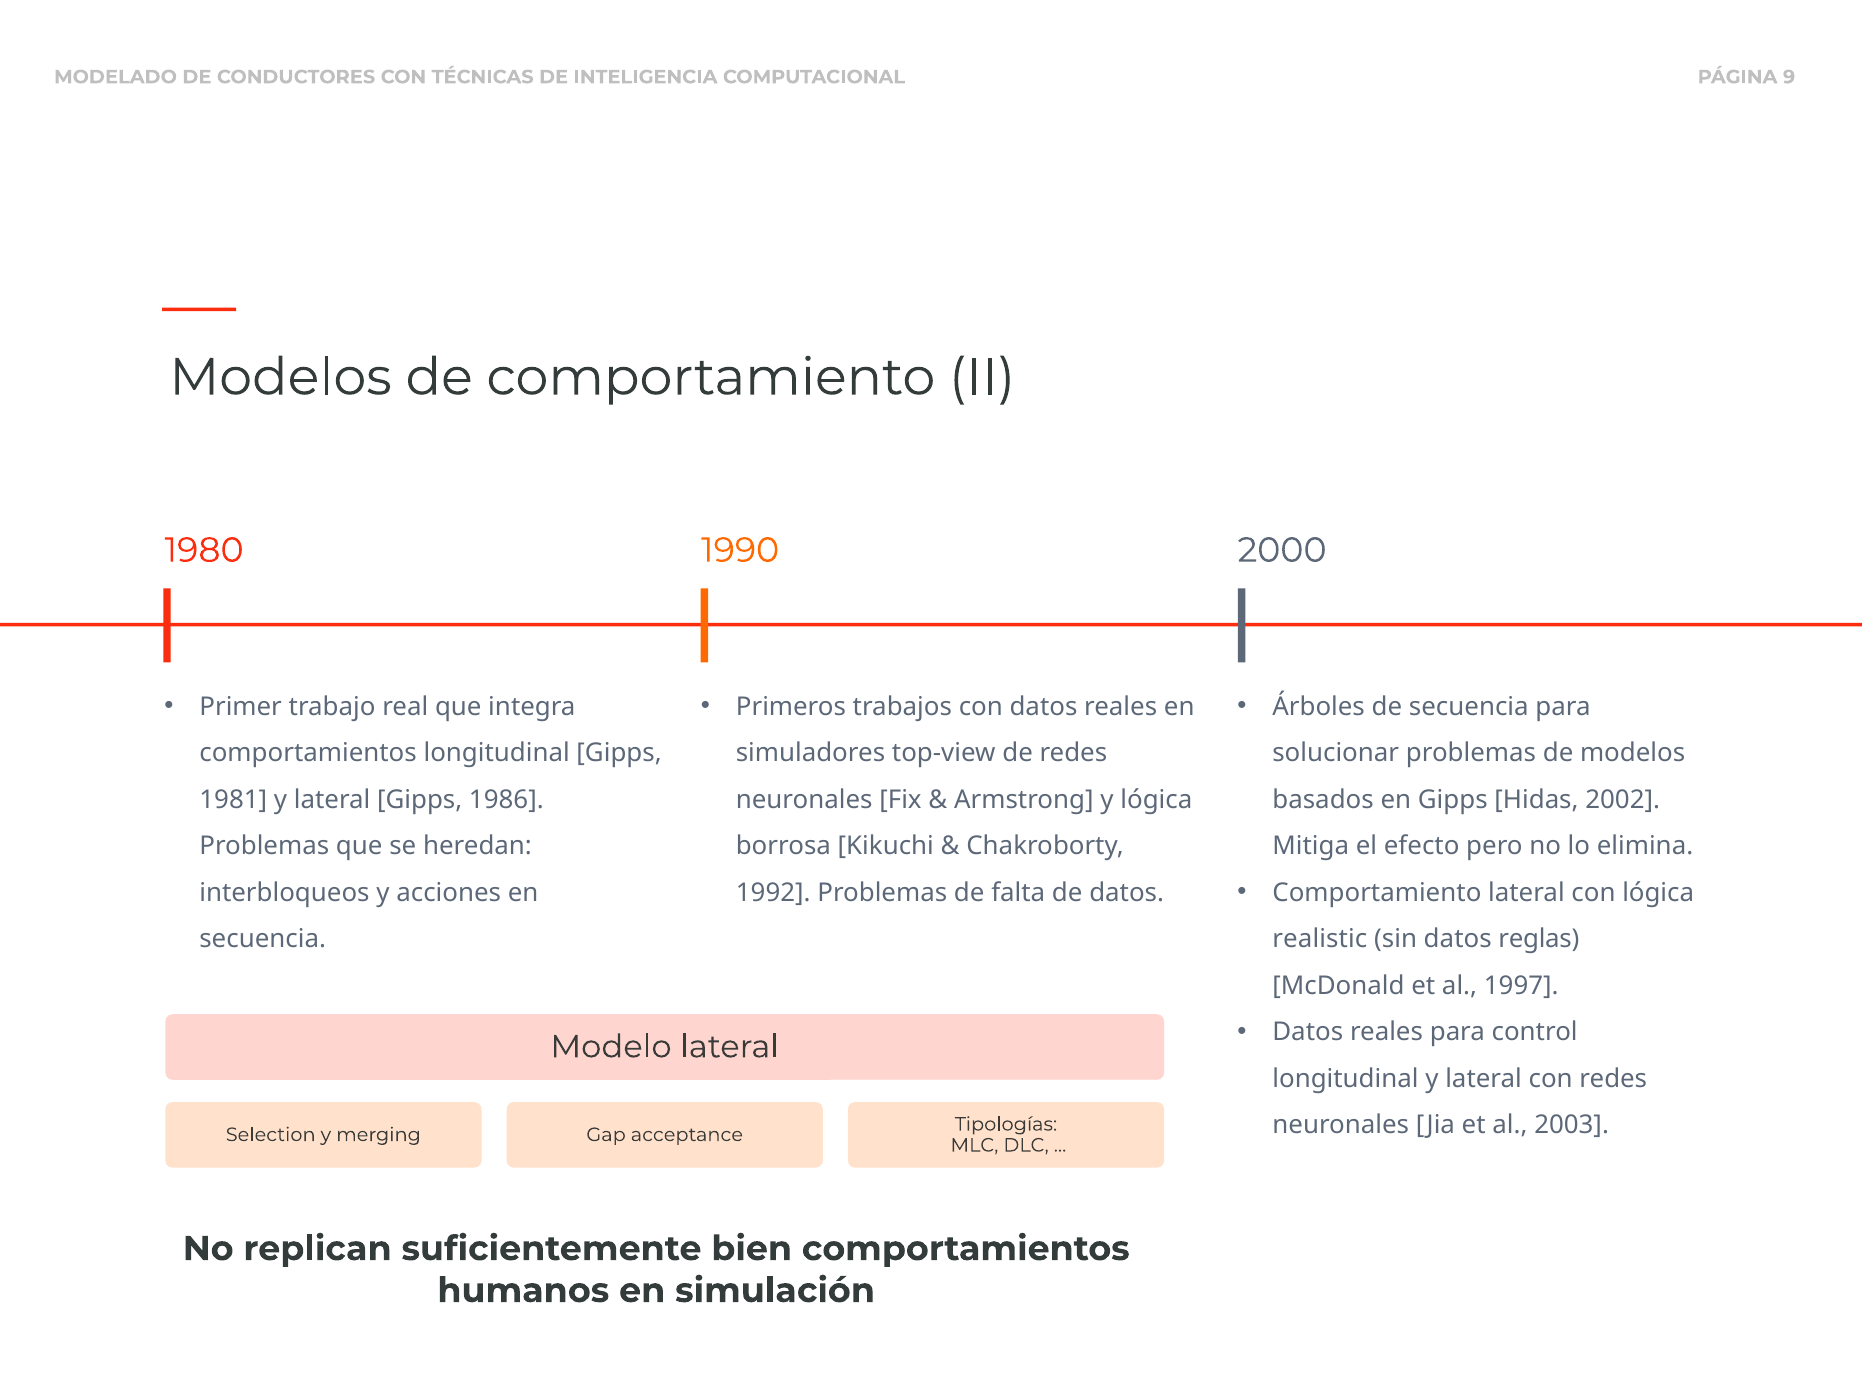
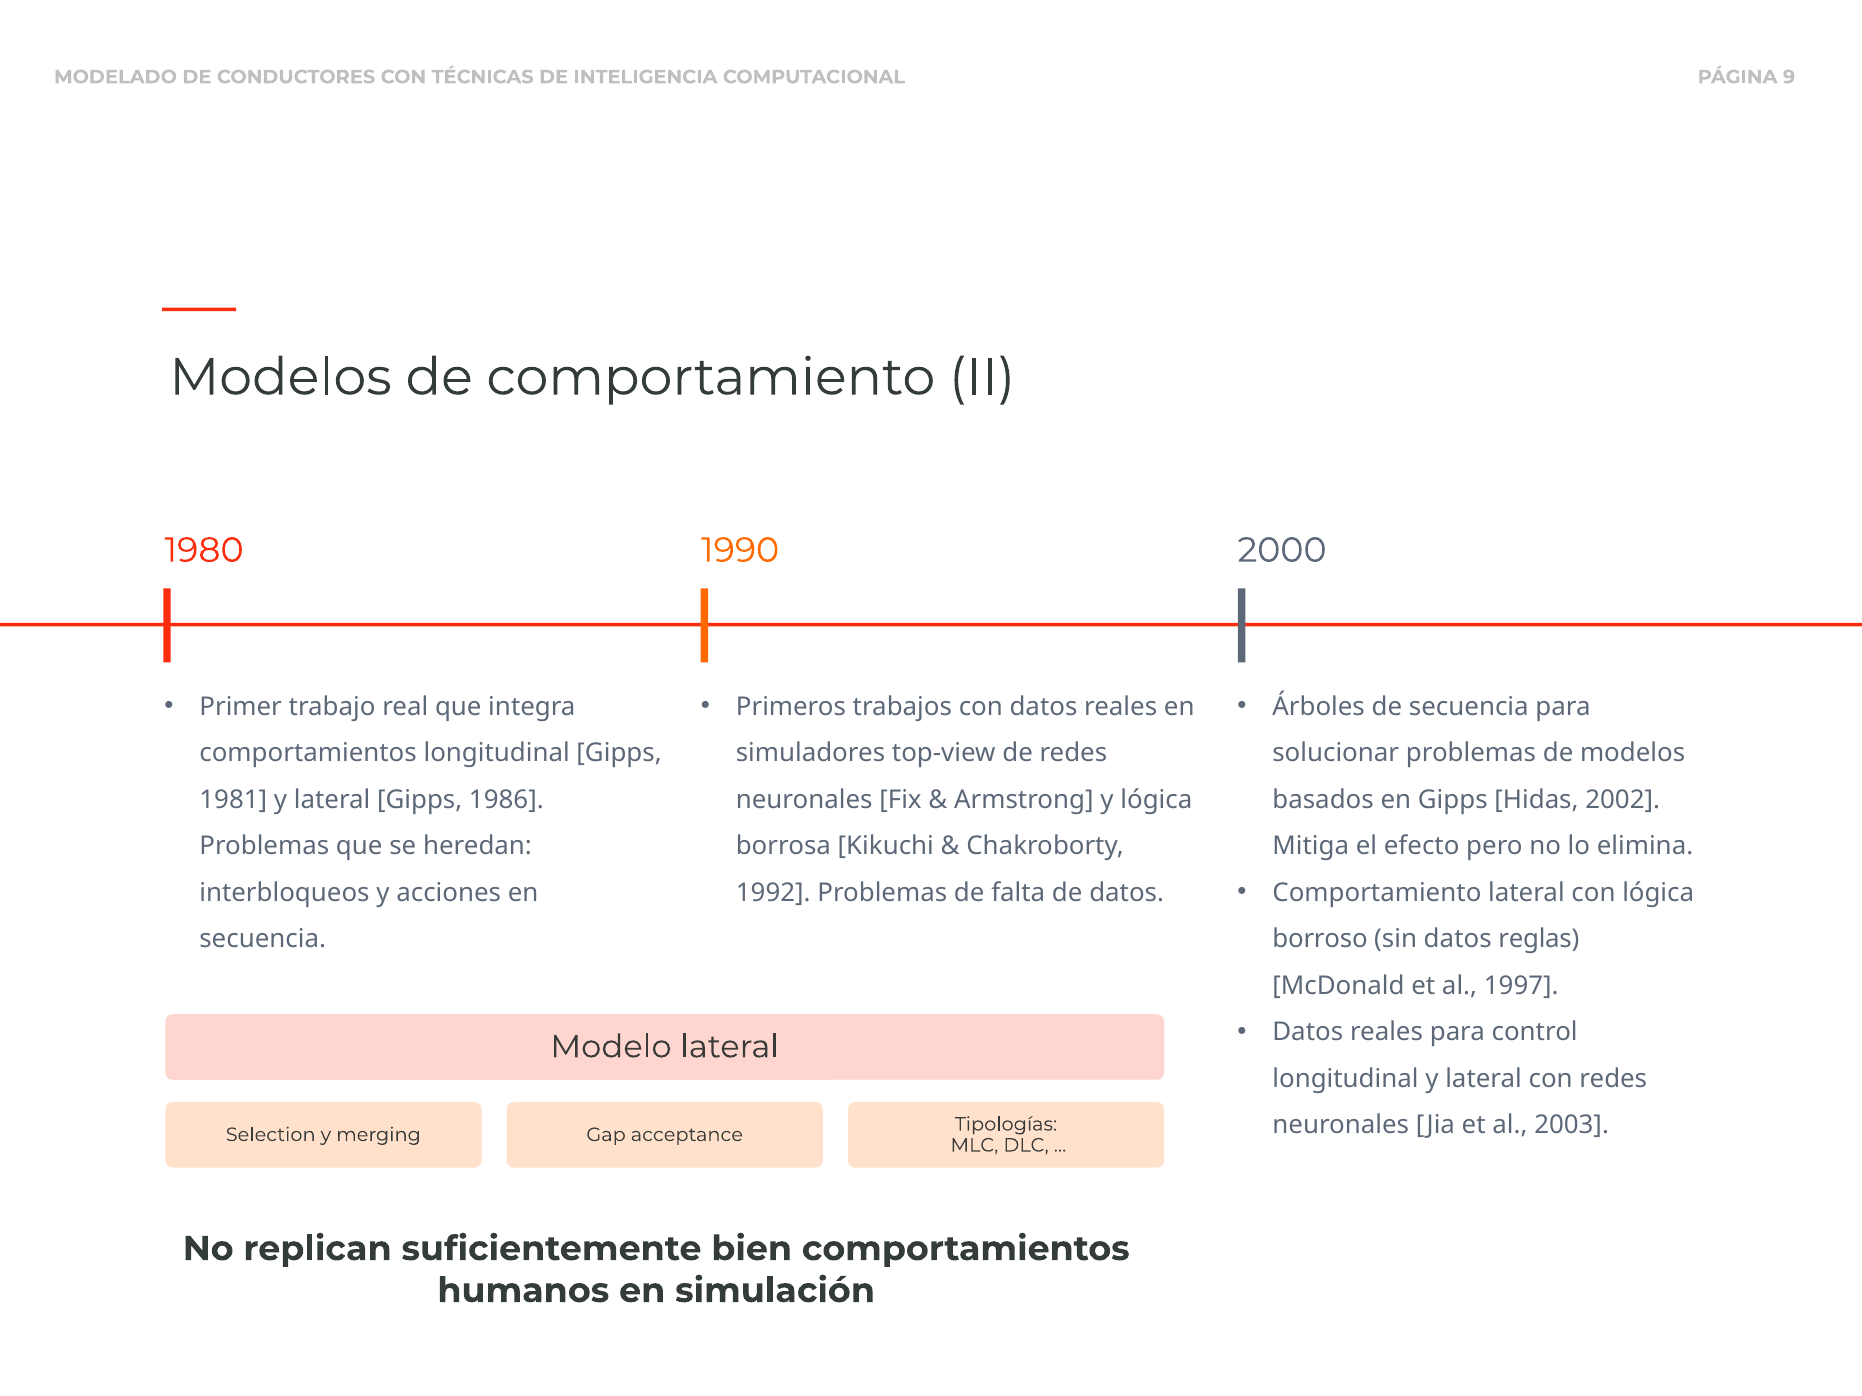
realistic: realistic -> borroso (1320, 940)
